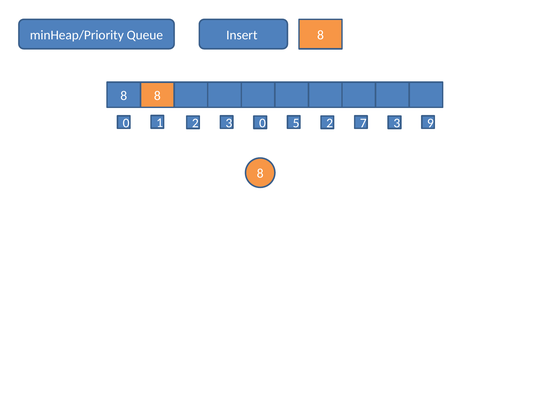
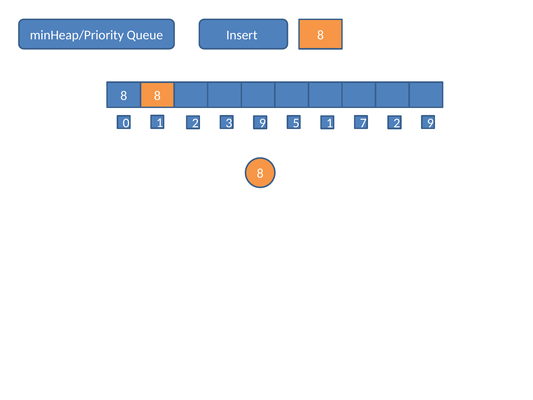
3 0: 0 -> 9 (262, 123)
5 2: 2 -> 1 (330, 123)
7 3: 3 -> 2 (397, 123)
